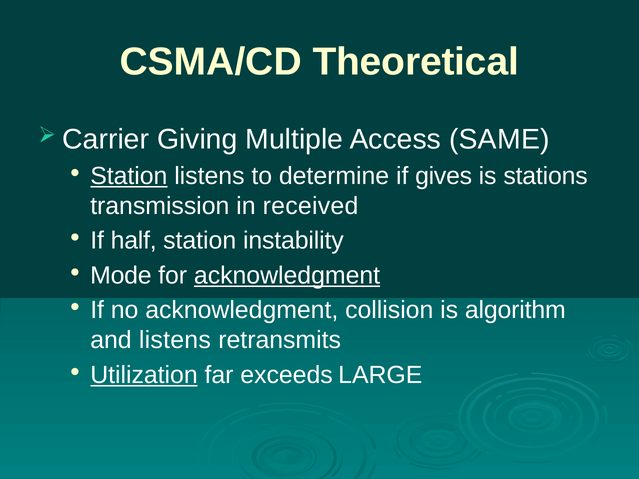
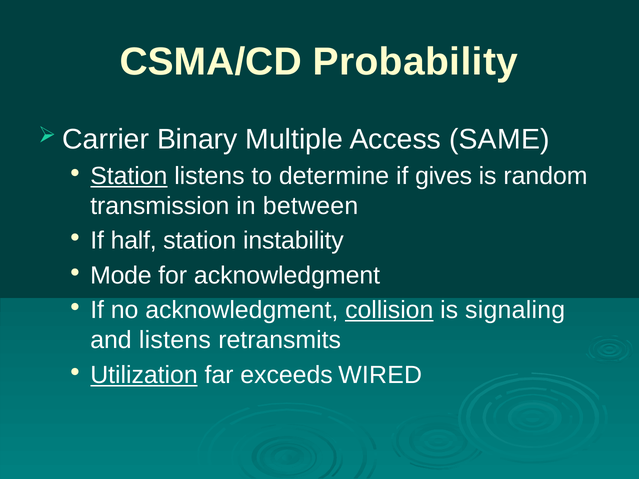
Theoretical: Theoretical -> Probability (415, 62)
Giving: Giving -> Binary (197, 139)
stations: stations -> random (545, 176)
received: received -> between (311, 206)
acknowledgment underline: present -> none (287, 276)
collision underline: none -> present (389, 310)
algorithm: algorithm -> signaling (515, 310)
LARGE: LARGE -> WIRED (380, 375)
